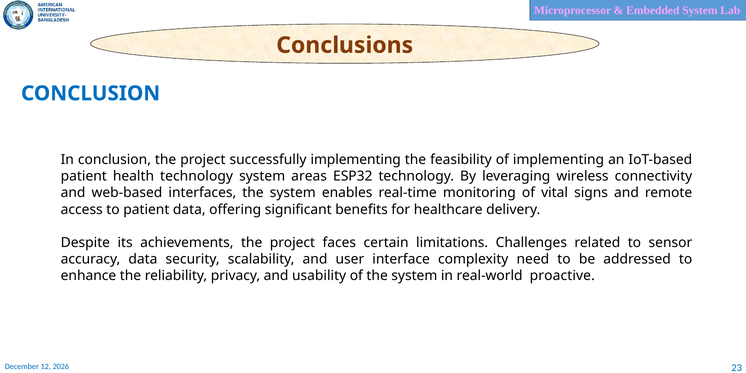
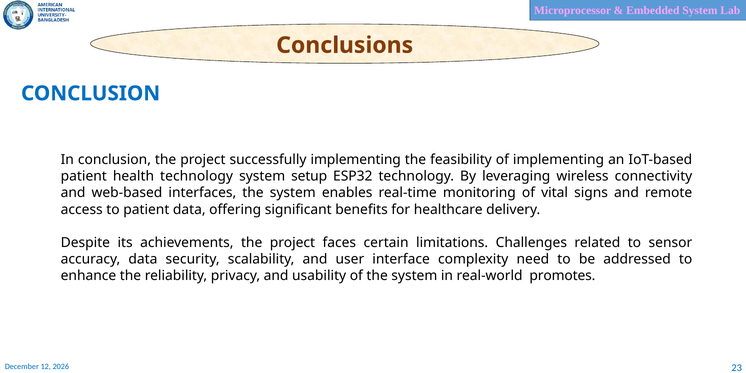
areas: areas -> setup (309, 176)
proactive: proactive -> promotes (562, 276)
